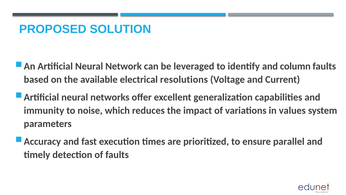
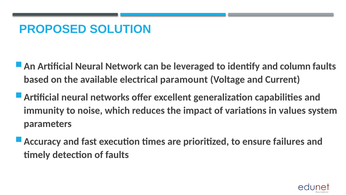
resolutions: resolutions -> paramount (184, 79)
parallel: parallel -> failures (289, 141)
